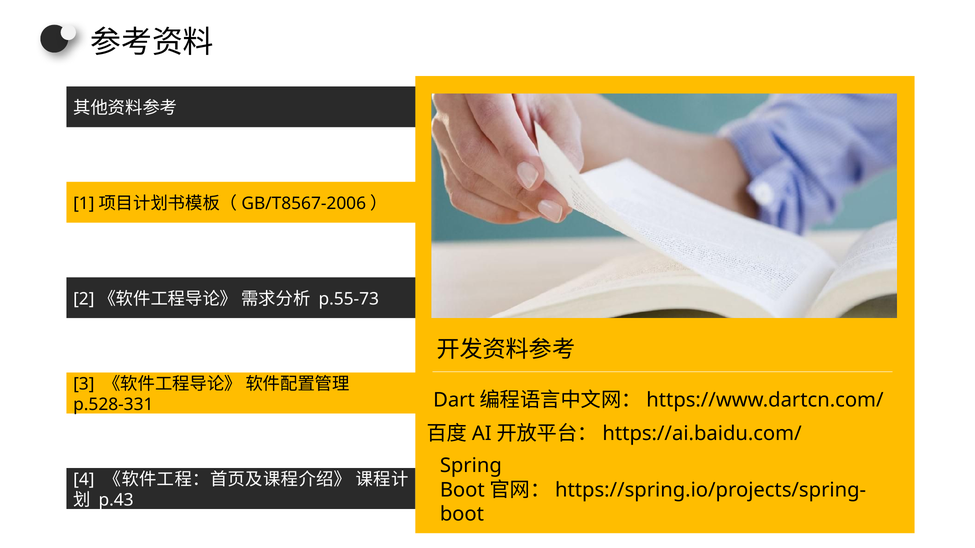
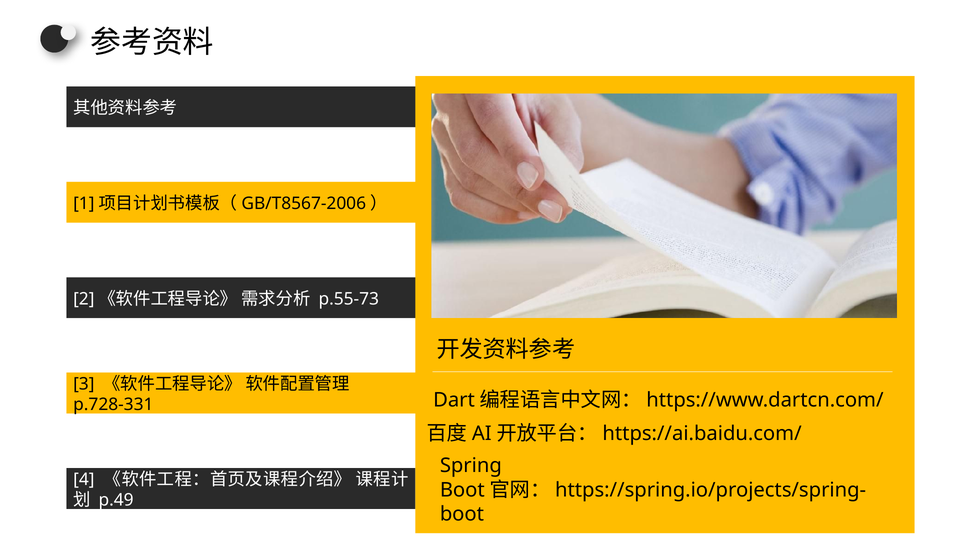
p.528-331: p.528-331 -> p.728-331 (113, 405)
p.43: p.43 -> p.49 (116, 500)
